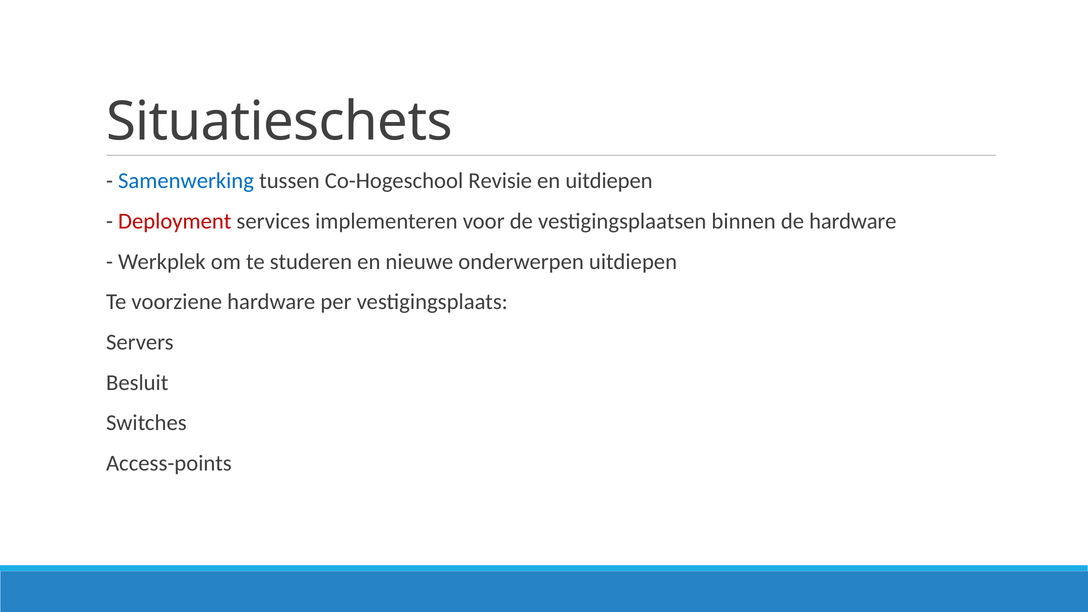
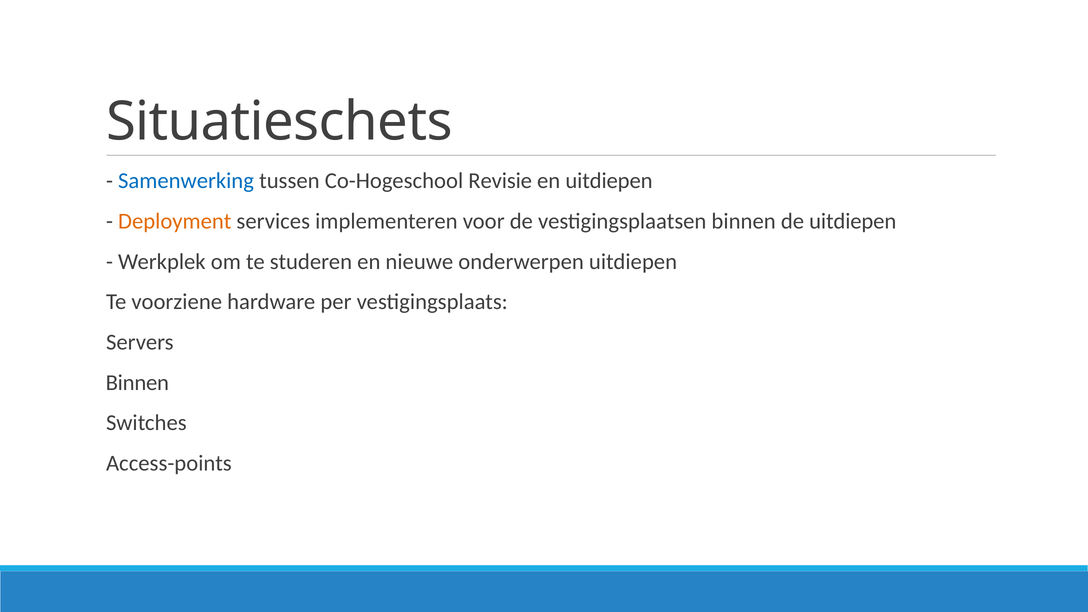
Deployment colour: red -> orange (175, 221)
de hardware: hardware -> uitdiepen (853, 221)
Besluit: Besluit -> Binnen (137, 383)
